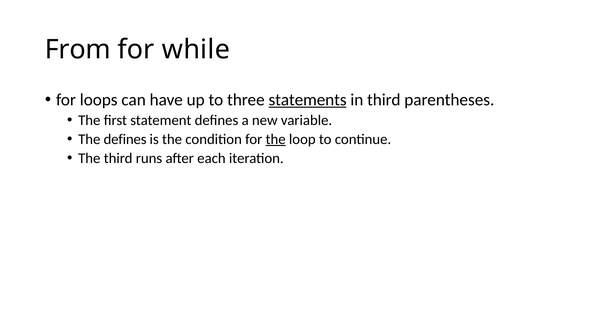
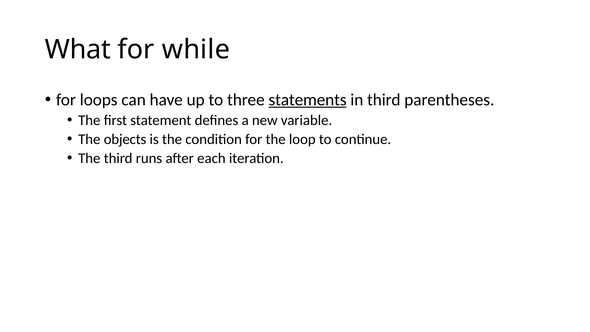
From: From -> What (78, 50)
The defines: defines -> objects (125, 139)
the underline: present -> none (276, 139)
